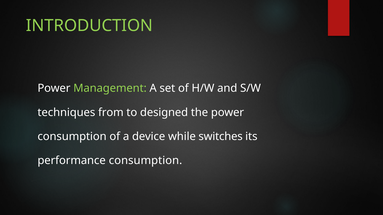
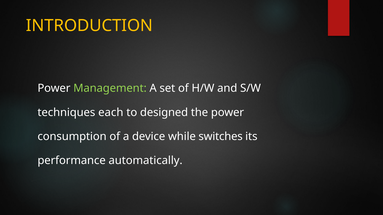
INTRODUCTION colour: light green -> yellow (89, 26)
from: from -> each (111, 113)
performance consumption: consumption -> automatically (146, 161)
